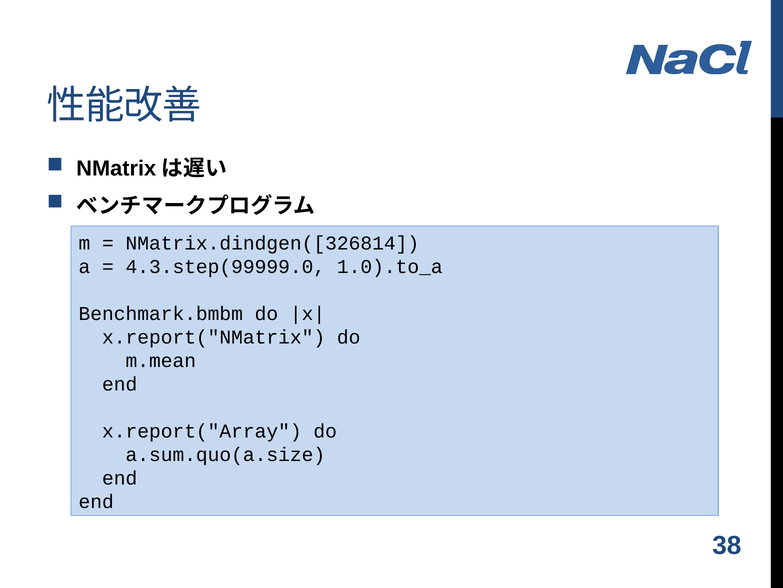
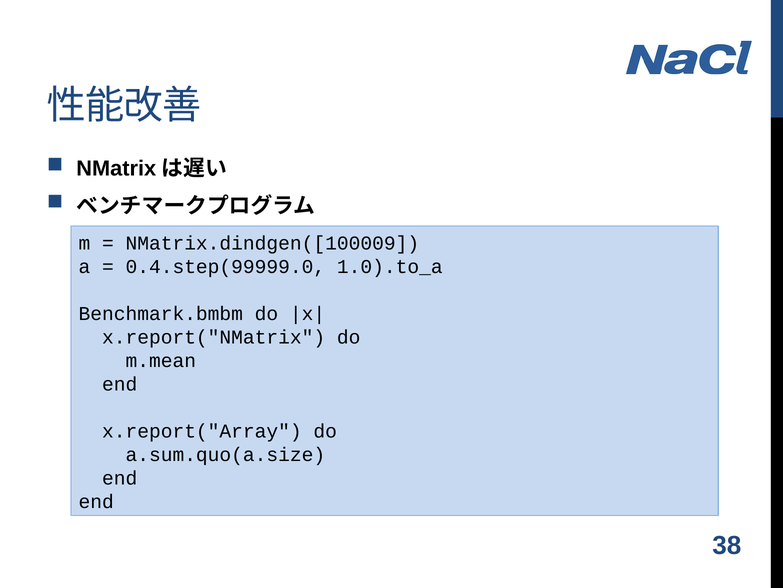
NMatrix.dindgen([326814: NMatrix.dindgen([326814 -> NMatrix.dindgen([100009 (272, 243)
4.3.step(99999.0: 4.3.step(99999.0 -> 0.4.step(99999.0 (225, 266)
